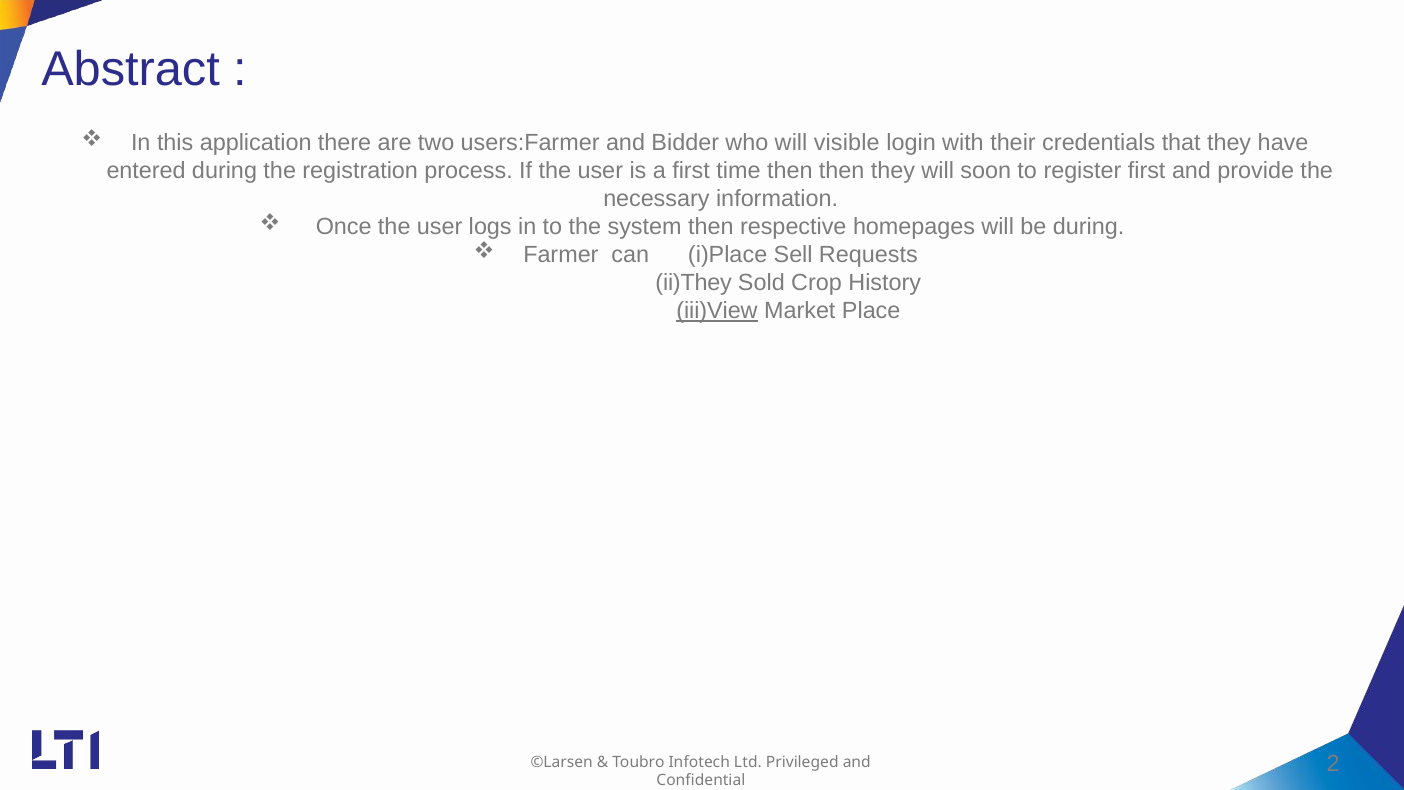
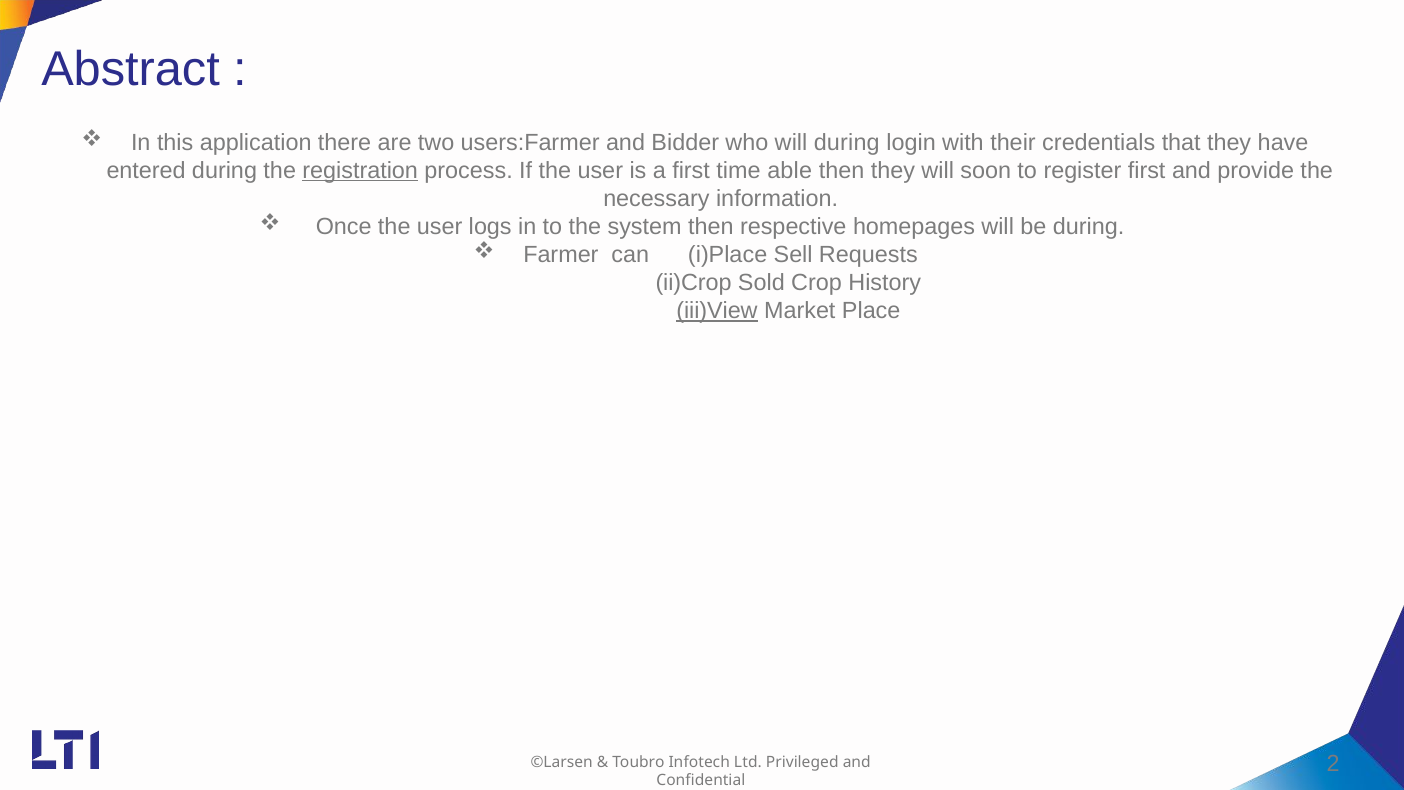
will visible: visible -> during (847, 142)
registration underline: none -> present (360, 170)
time then: then -> able (790, 170)
ii)They: ii)They -> ii)Crop (694, 283)
